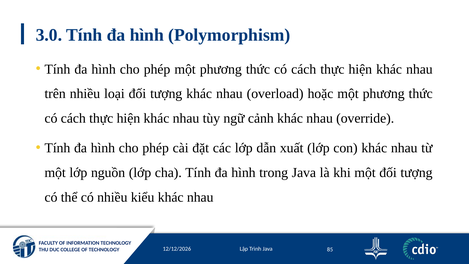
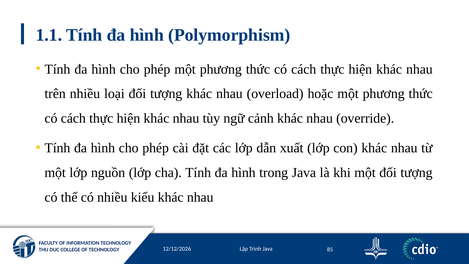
3.0: 3.0 -> 1.1 (49, 35)
